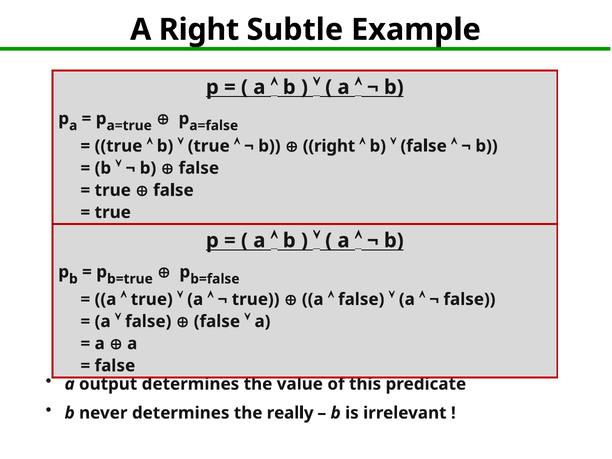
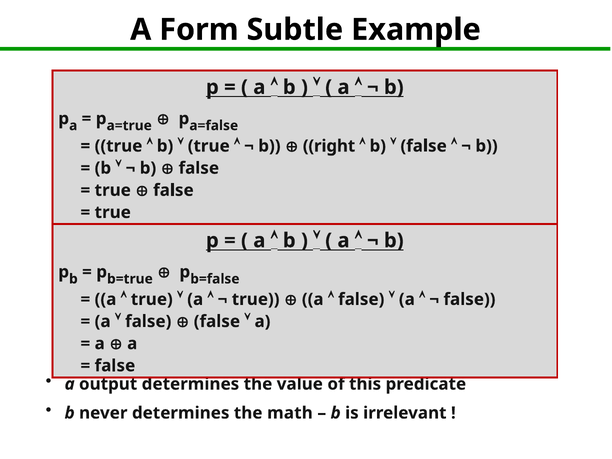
A Right: Right -> Form (199, 30)
really: really -> math (290, 413)
